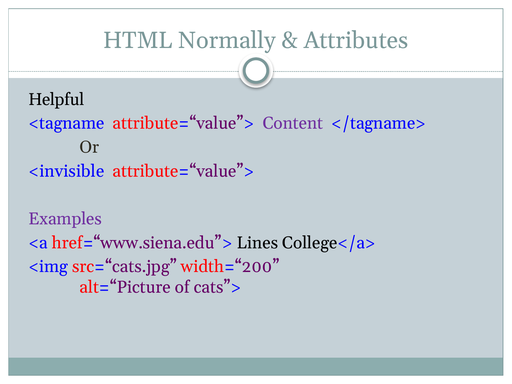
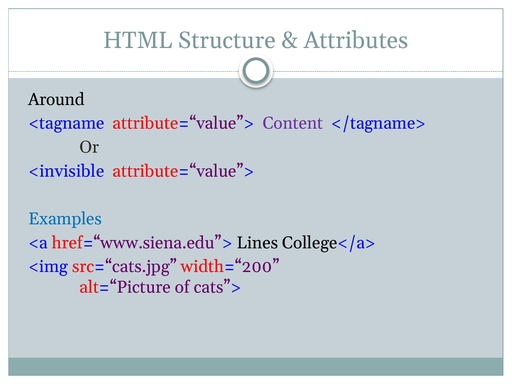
Normally: Normally -> Structure (227, 40)
Helpful: Helpful -> Around (56, 99)
Examples colour: purple -> blue (65, 219)
